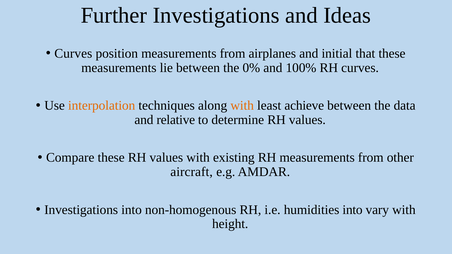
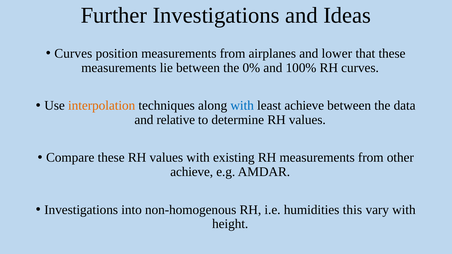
initial: initial -> lower (337, 54)
with colour: orange -> blue (242, 106)
aircraft: aircraft -> achieve (192, 172)
humidities into: into -> this (352, 210)
